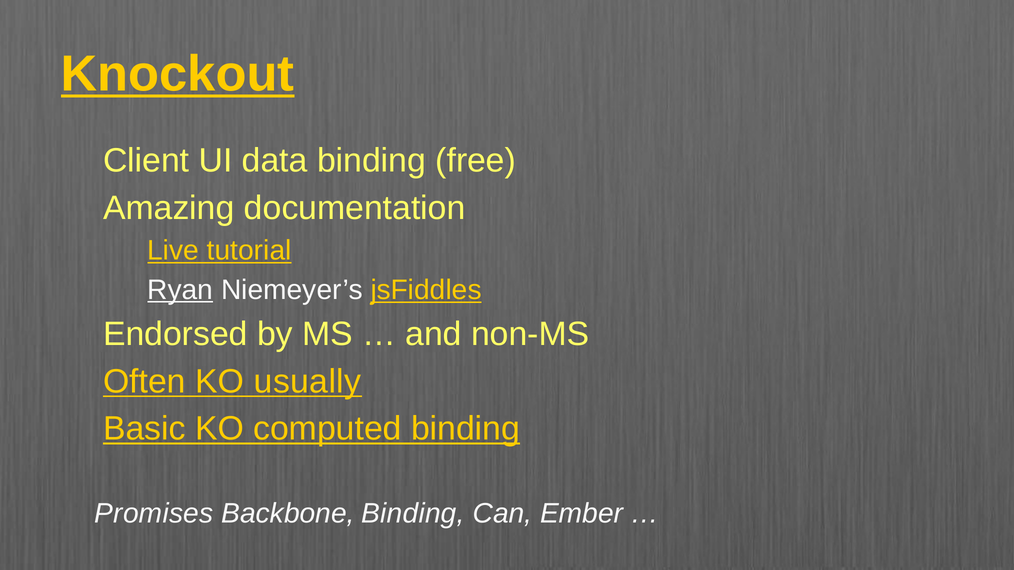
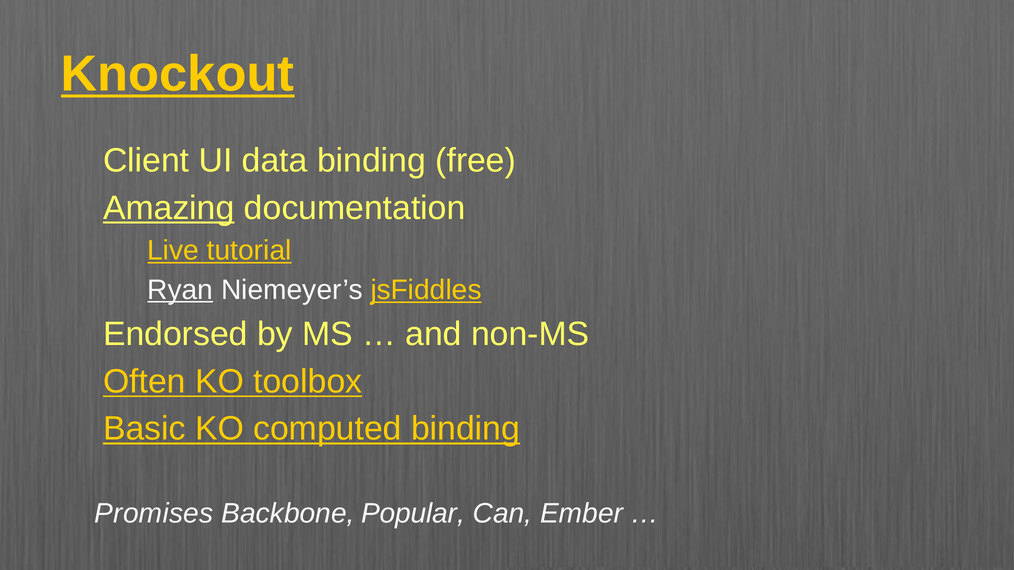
Amazing underline: none -> present (169, 208)
usually: usually -> toolbox (308, 382)
Backbone Binding: Binding -> Popular (413, 514)
